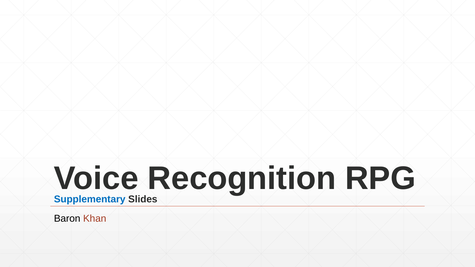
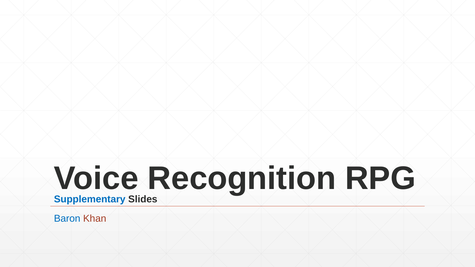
Baron colour: black -> blue (67, 219)
